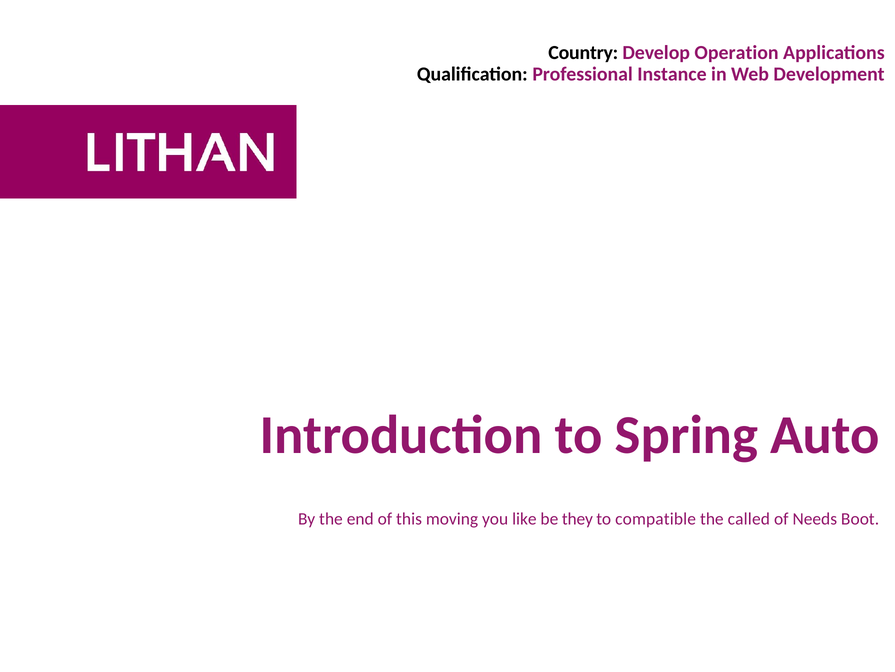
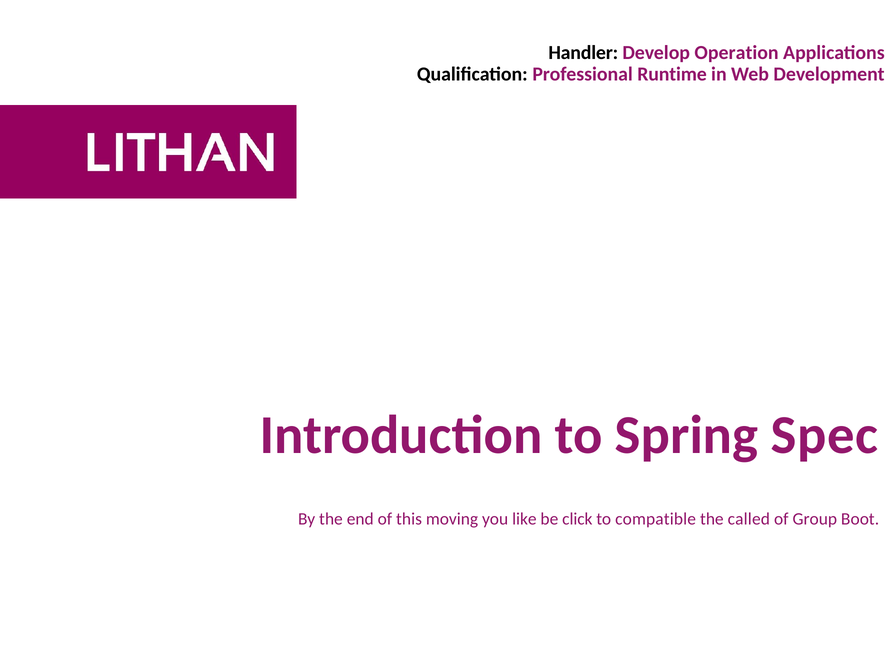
Country: Country -> Handler (583, 53)
Instance: Instance -> Runtime (672, 74)
Auto: Auto -> Spec (824, 435)
they: they -> click (577, 519)
Needs: Needs -> Group (815, 519)
